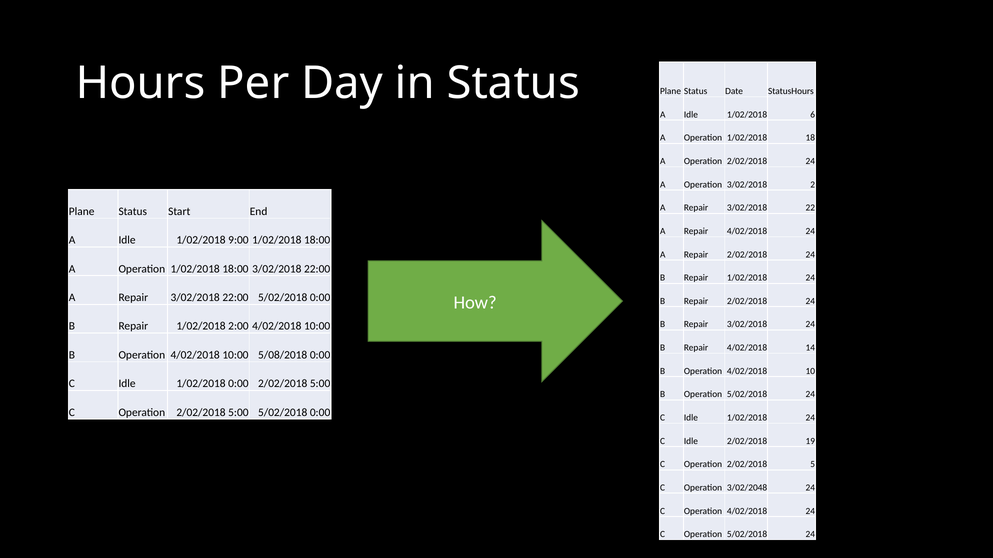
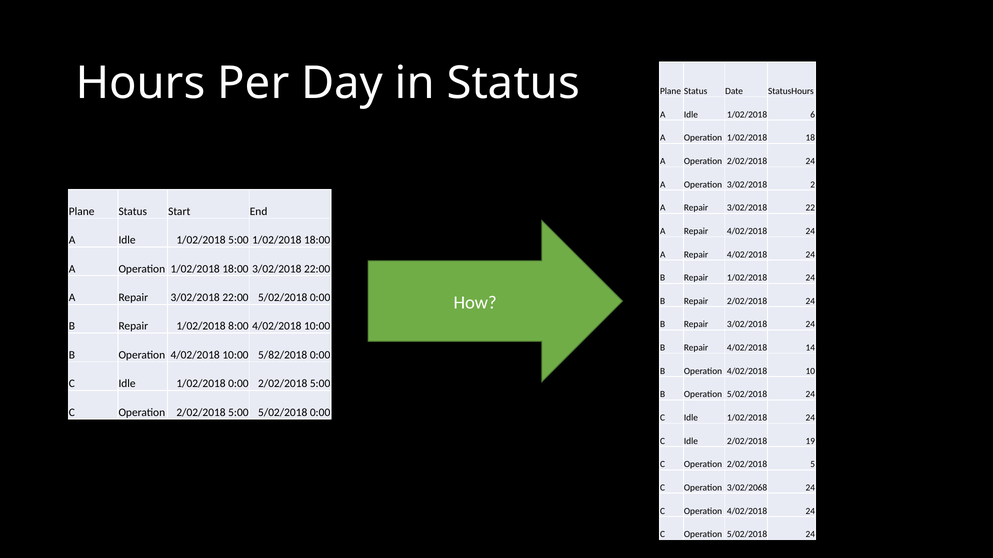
1/02/2018 9:00: 9:00 -> 5:00 (238, 240)
2/02/2018: 2/02/2018 -> 4/02/2018 (747, 255)
2:00: 2:00 -> 8:00 (238, 327)
5/08/2018: 5/08/2018 -> 5/82/2018 (283, 355)
3/02/2048: 3/02/2048 -> 3/02/2068 (747, 488)
